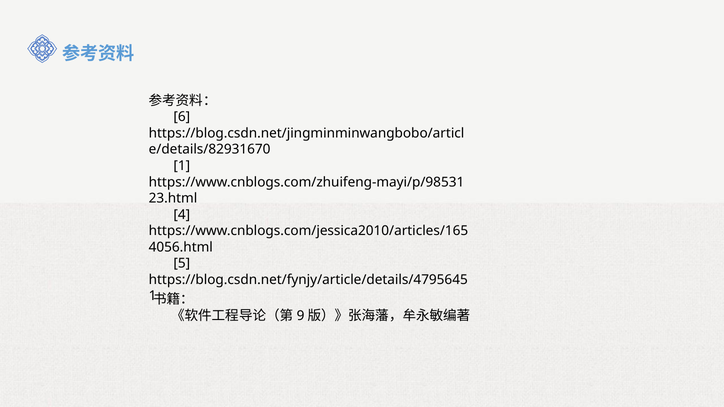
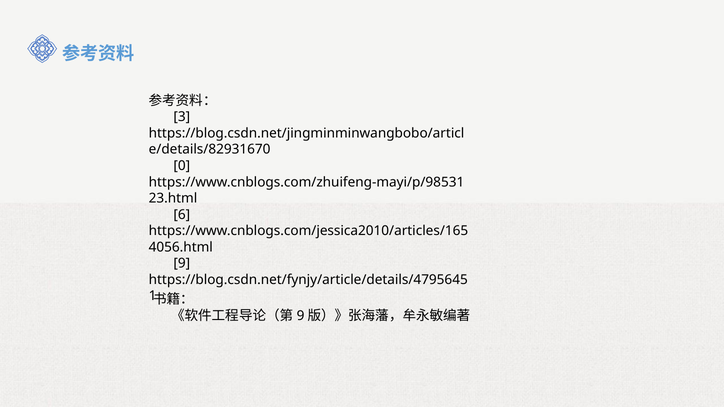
6: 6 -> 3 (182, 117)
1: 1 -> 0 (182, 166)
4: 4 -> 6 (182, 215)
5: 5 -> 9 (182, 264)
